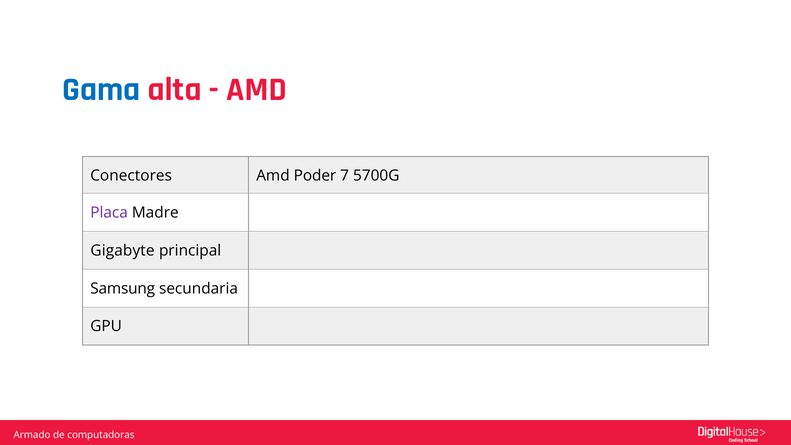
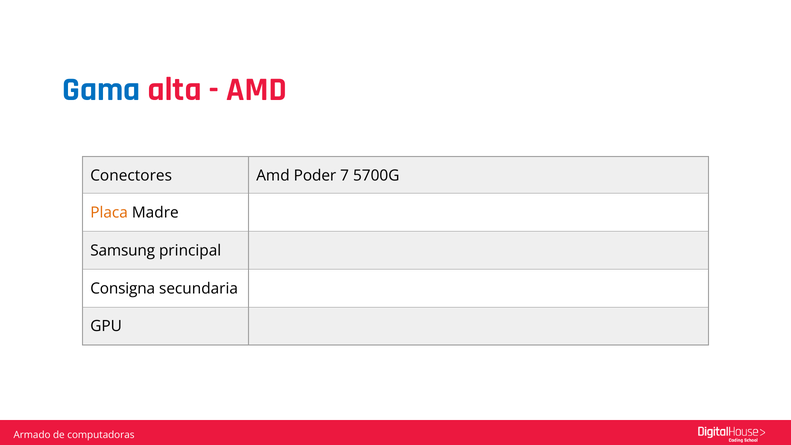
Placa colour: purple -> orange (109, 213)
Gigabyte: Gigabyte -> Samsung (123, 251)
Samsung: Samsung -> Consigna (123, 288)
